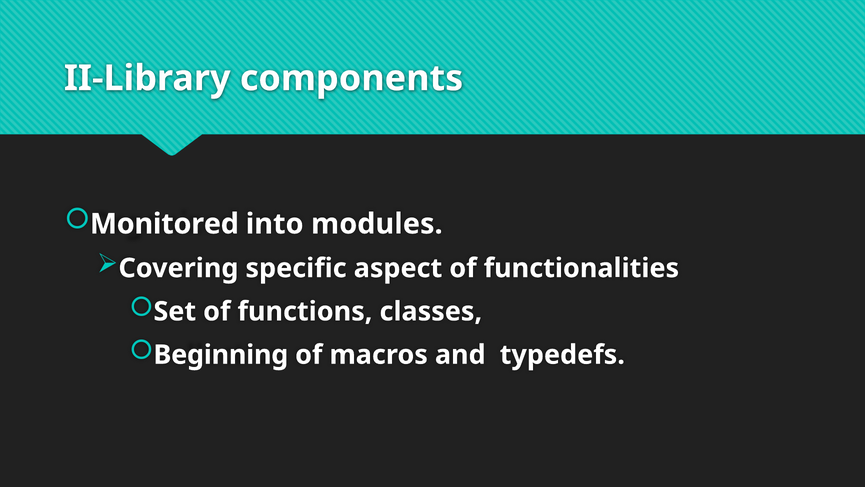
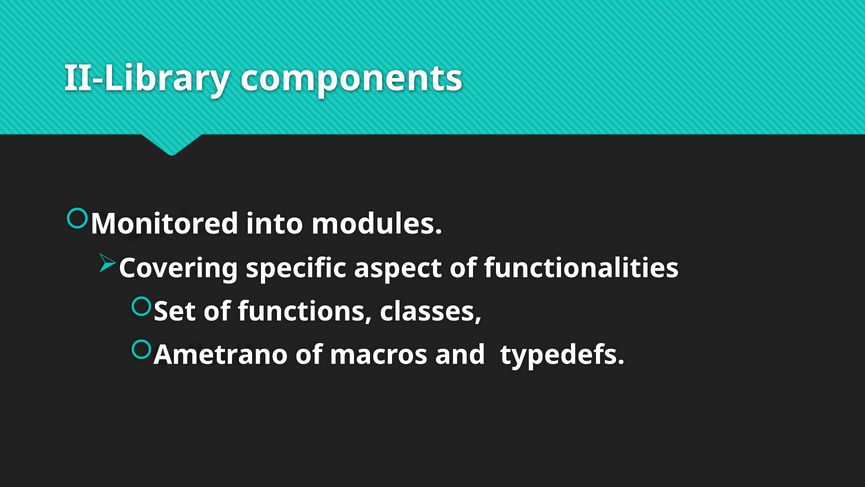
Beginning: Beginning -> Ametrano (221, 355)
